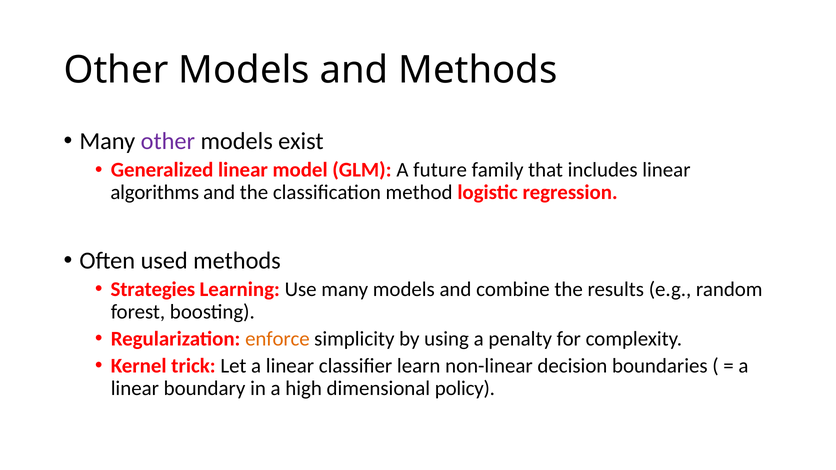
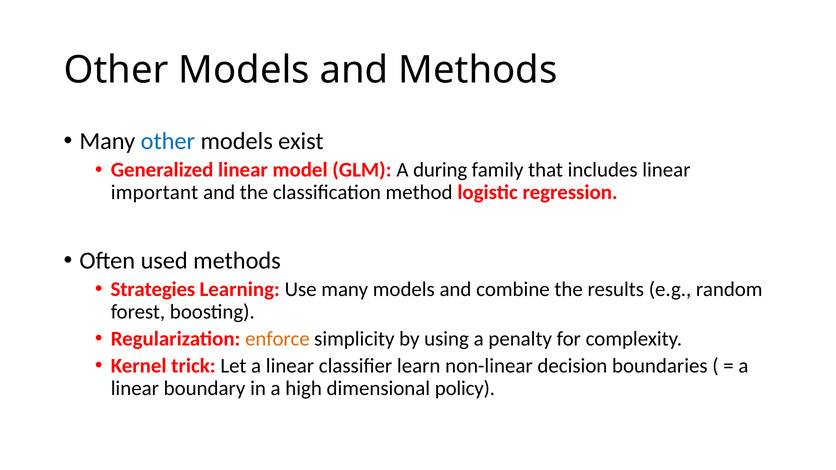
other colour: purple -> blue (168, 141)
future: future -> during (440, 170)
algorithms: algorithms -> important (155, 193)
